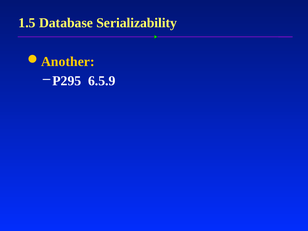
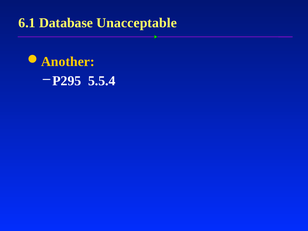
1.5: 1.5 -> 6.1 (27, 23)
Serializability: Serializability -> Unacceptable (137, 23)
6.5.9: 6.5.9 -> 5.5.4 (102, 81)
